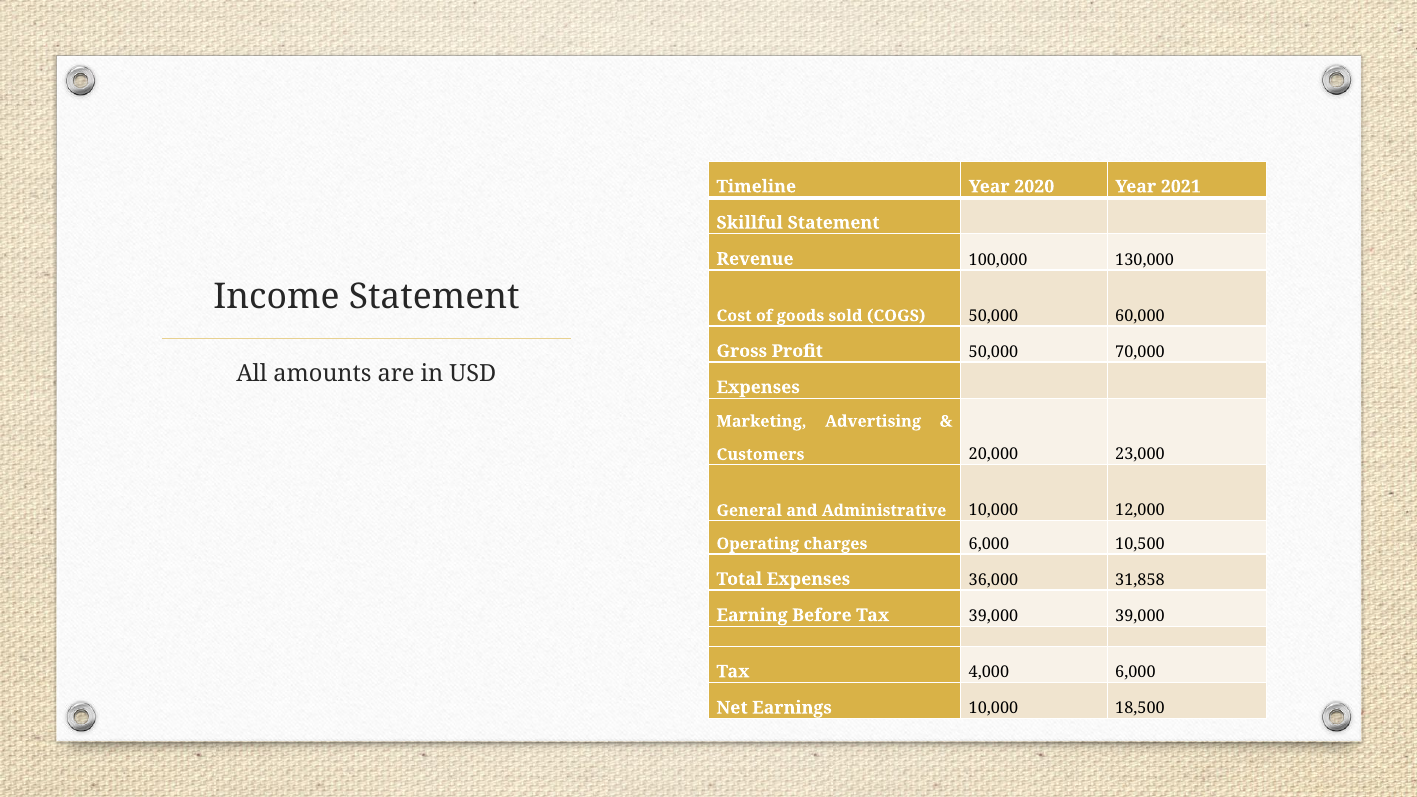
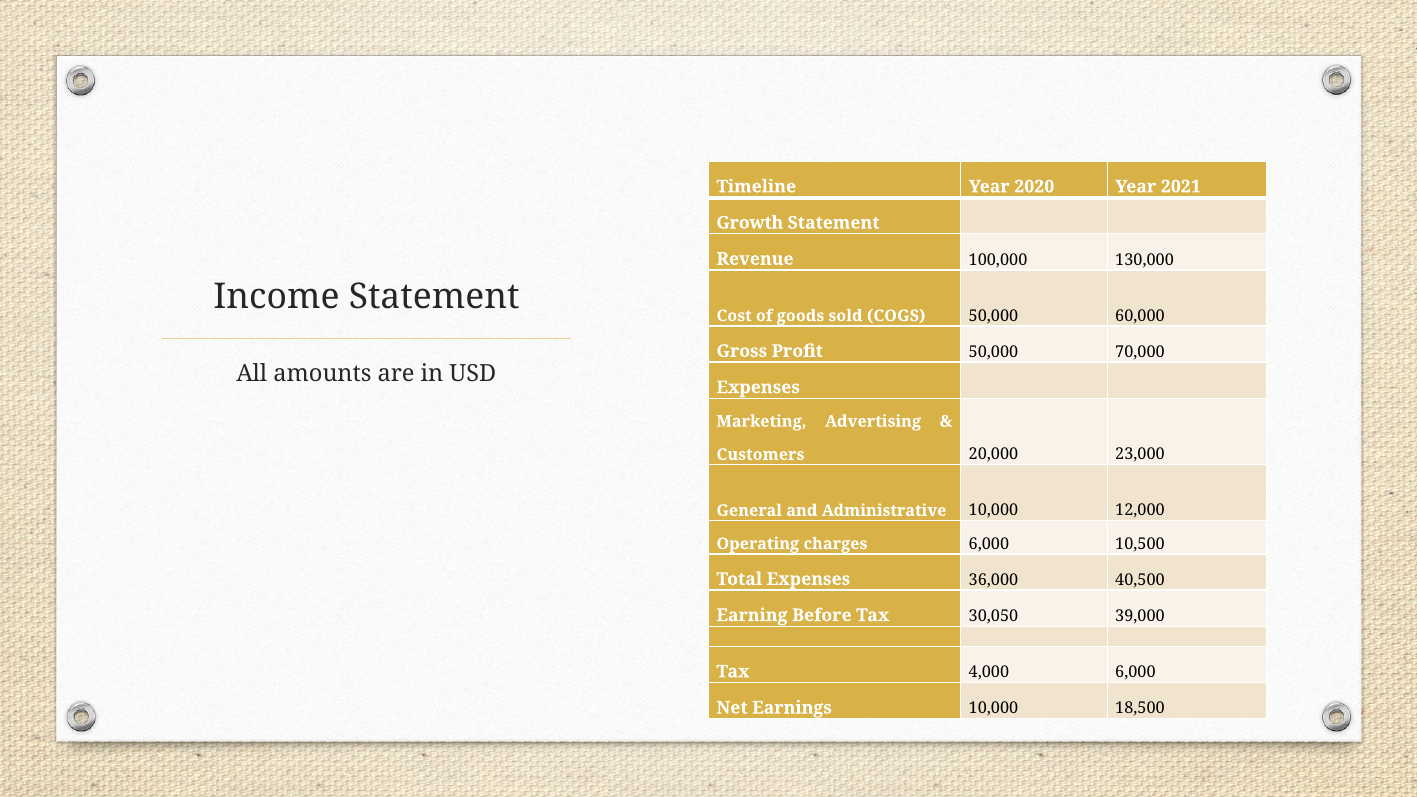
Skillful: Skillful -> Growth (750, 223)
31,858: 31,858 -> 40,500 (1140, 580)
Tax 39,000: 39,000 -> 30,050 (993, 616)
